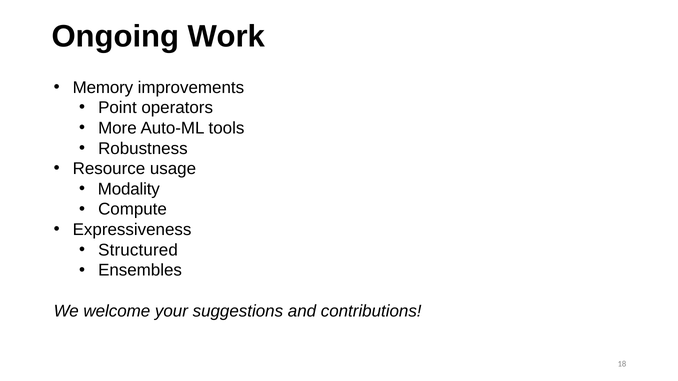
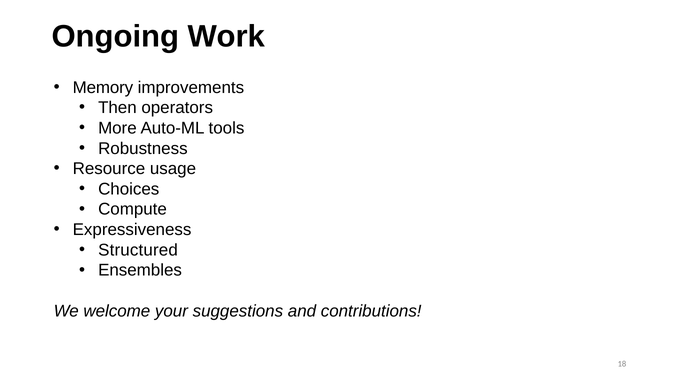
Point: Point -> Then (117, 108)
Modality: Modality -> Choices (129, 189)
